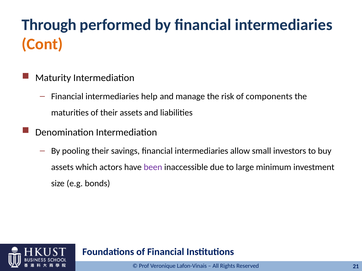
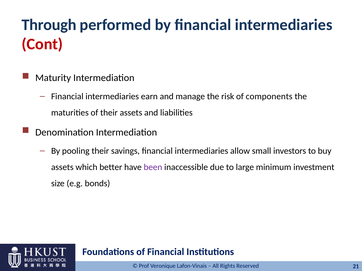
Cont colour: orange -> red (42, 44)
help: help -> earn (149, 97)
actors: actors -> better (111, 167)
